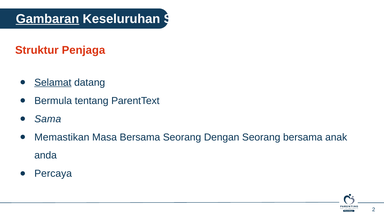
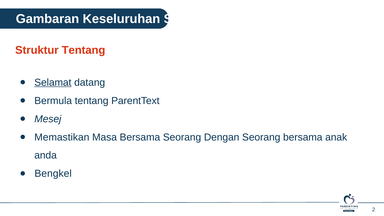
Gambaran underline: present -> none (48, 19)
Struktur Penjaga: Penjaga -> Tentang (84, 50)
Sama: Sama -> Mesej (48, 119)
Percaya: Percaya -> Bengkel (53, 174)
